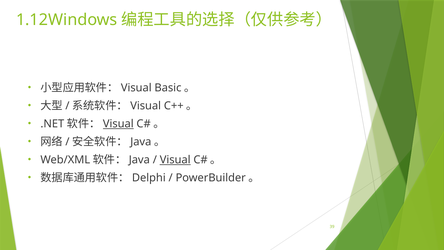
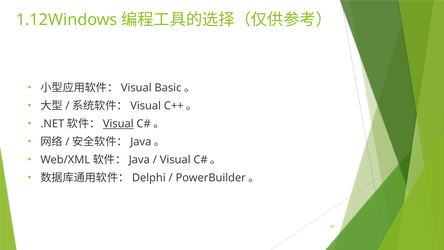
Visual underline: present -> none (175, 160)
